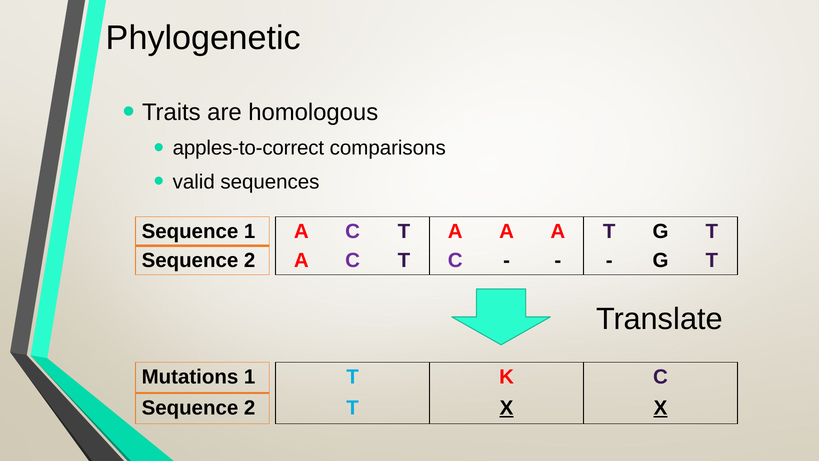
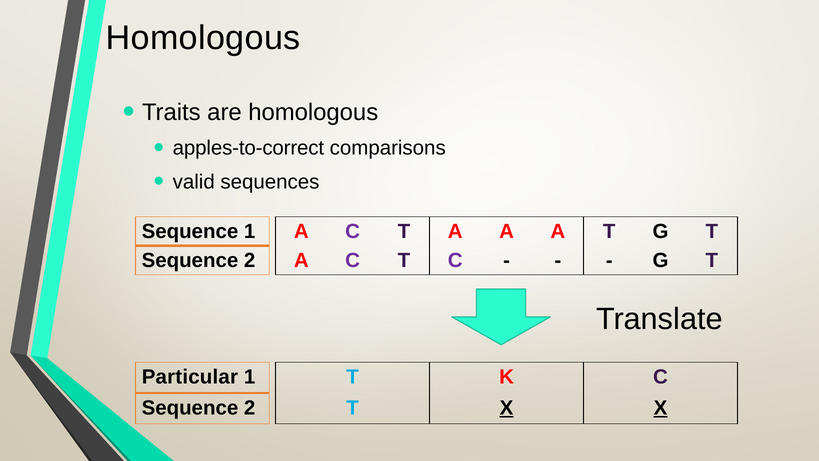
Phylogenetic: Phylogenetic -> Homologous (203, 38)
Mutations: Mutations -> Particular (190, 377)
